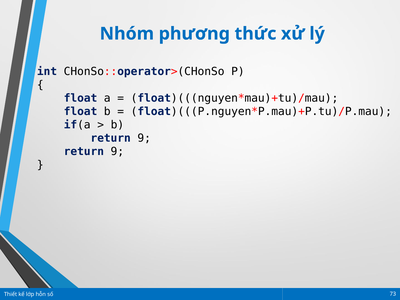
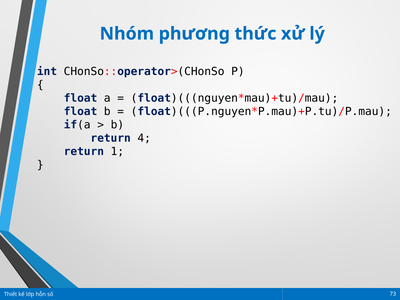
9: 9 -> 4 (144, 138)
9: 9 -> 1 (117, 151)
